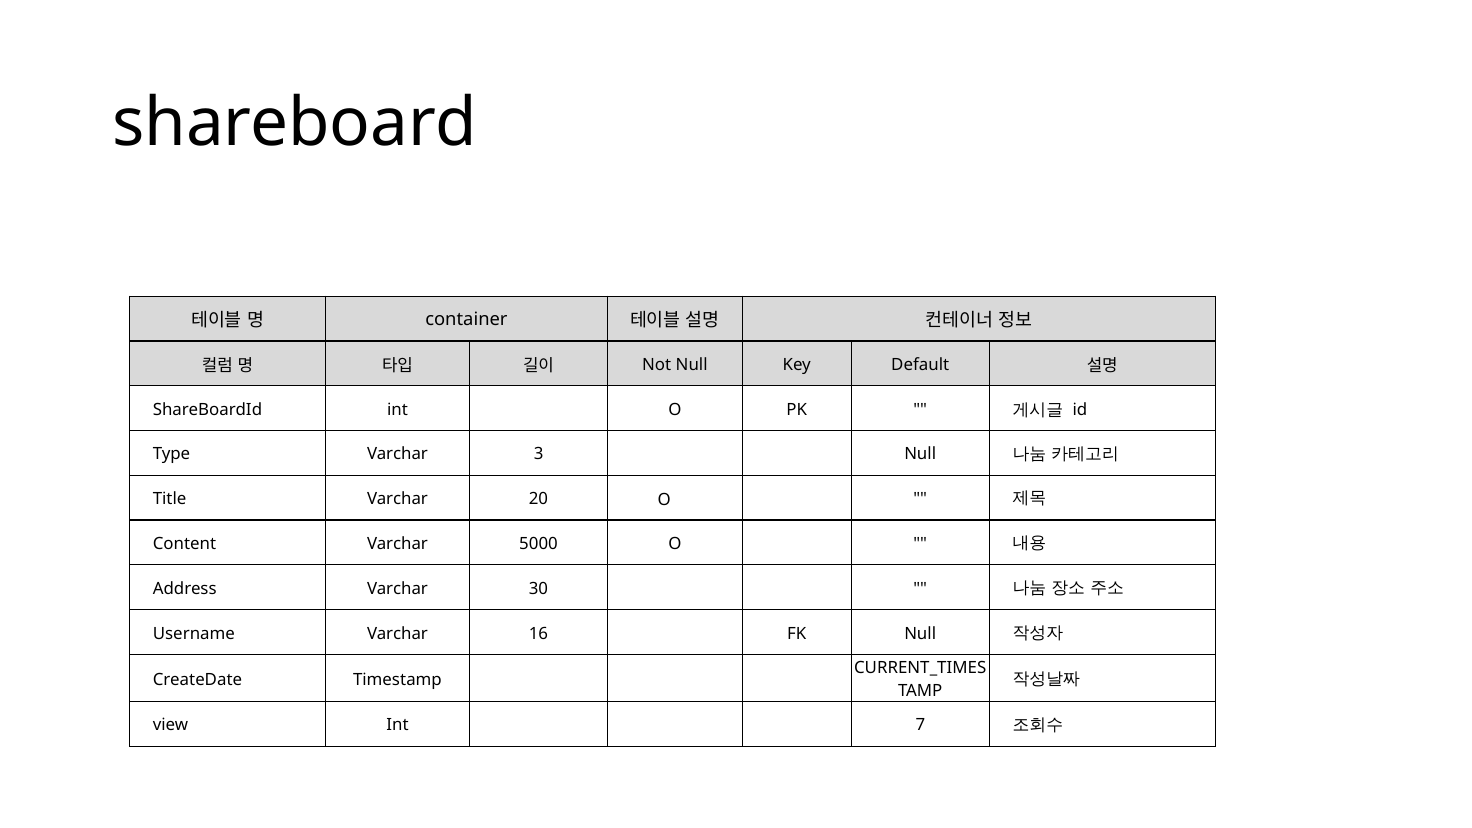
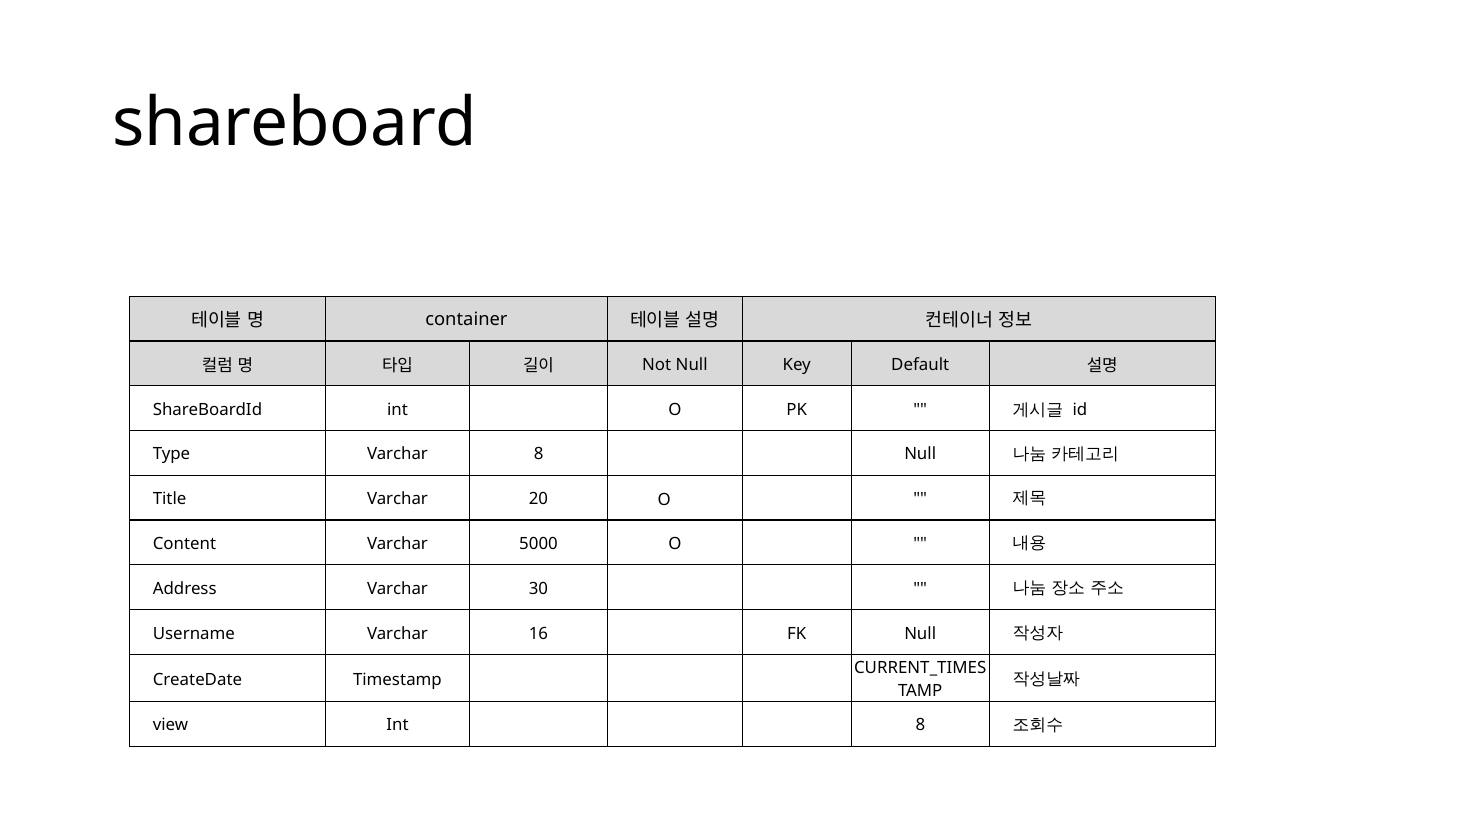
Varchar 3: 3 -> 8 (539, 454)
Int 7: 7 -> 8 (920, 725)
